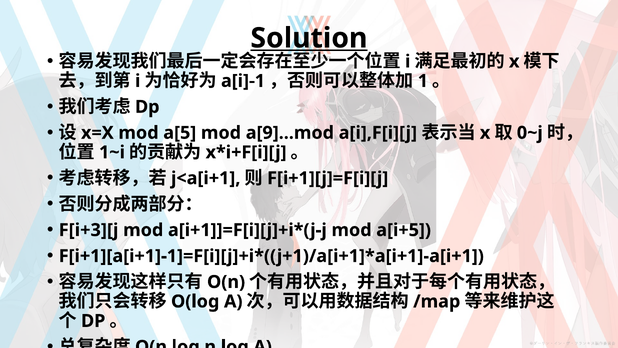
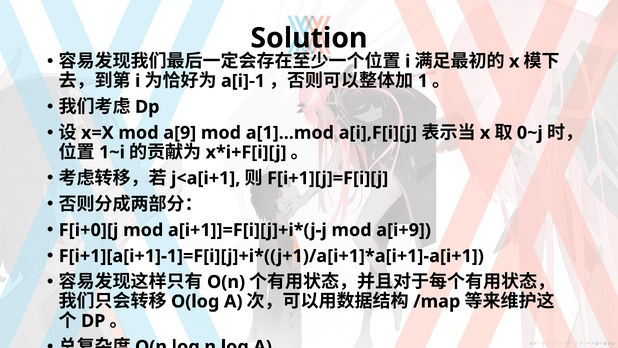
Solution underline: present -> none (309, 38)
a[5: a[5 -> a[9 (180, 133)
a[9]...mod: a[9]...mod -> a[1]...mod (290, 133)
F[i+3][j: F[i+3][j -> F[i+0][j (89, 230)
a[i+5: a[i+5 -> a[i+9 (404, 230)
